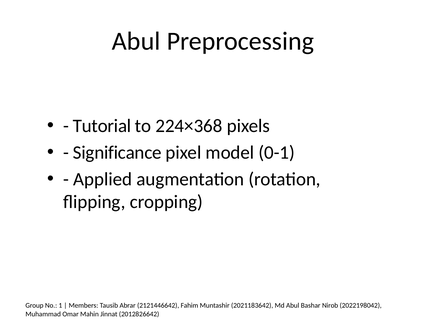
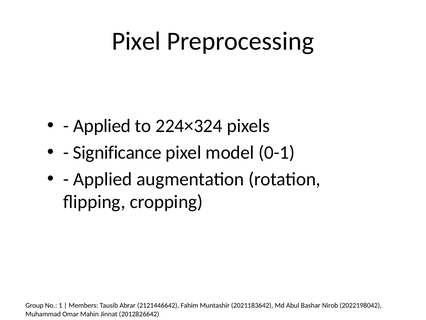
Abul: Abul -> Pixel (136, 41)
Tutorial: Tutorial -> Applied (102, 126)
224×368: 224×368 -> 224×324 (189, 126)
